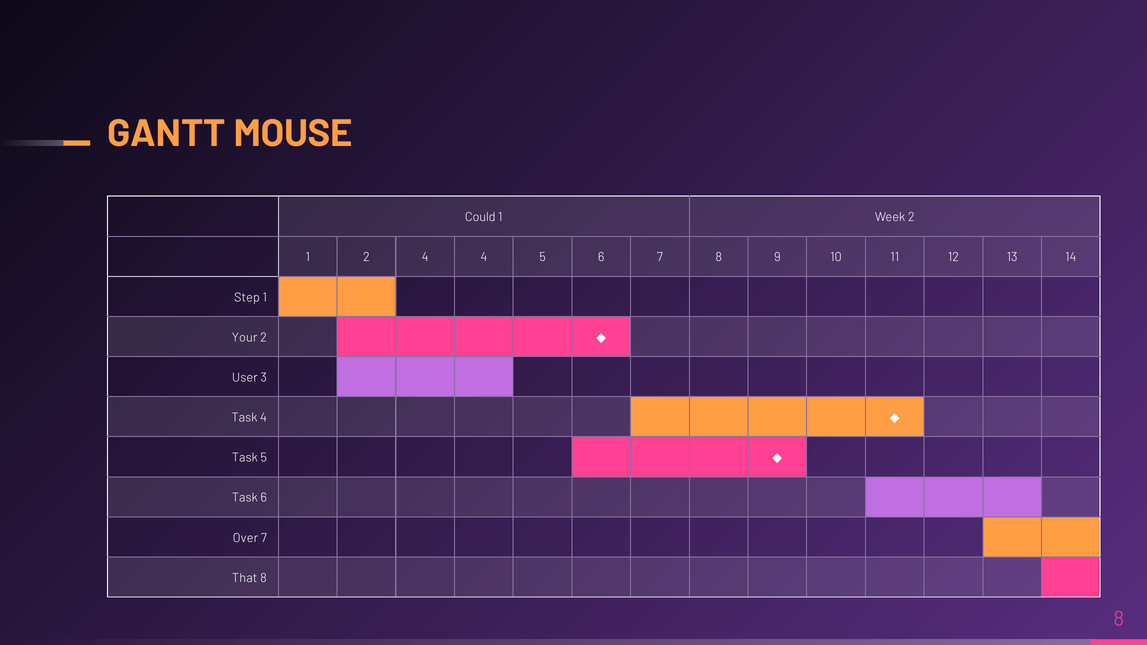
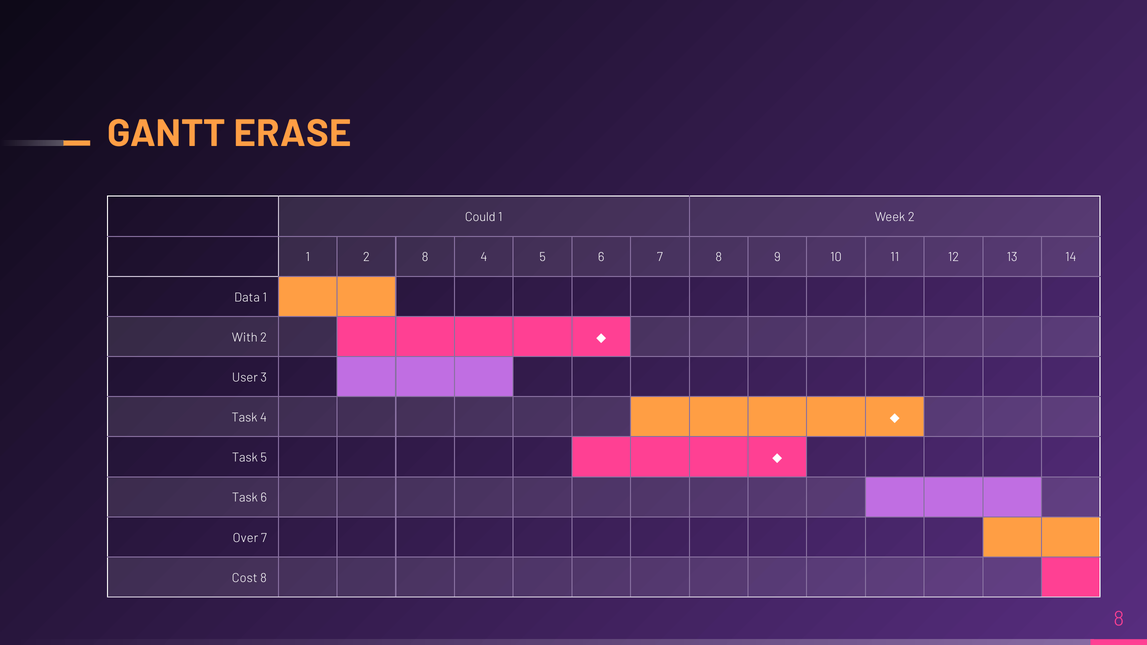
MOUSE: MOUSE -> ERASE (293, 134)
2 4: 4 -> 8 (425, 257)
Step: Step -> Data (247, 297)
Your: Your -> With (245, 338)
That: That -> Cost (245, 578)
